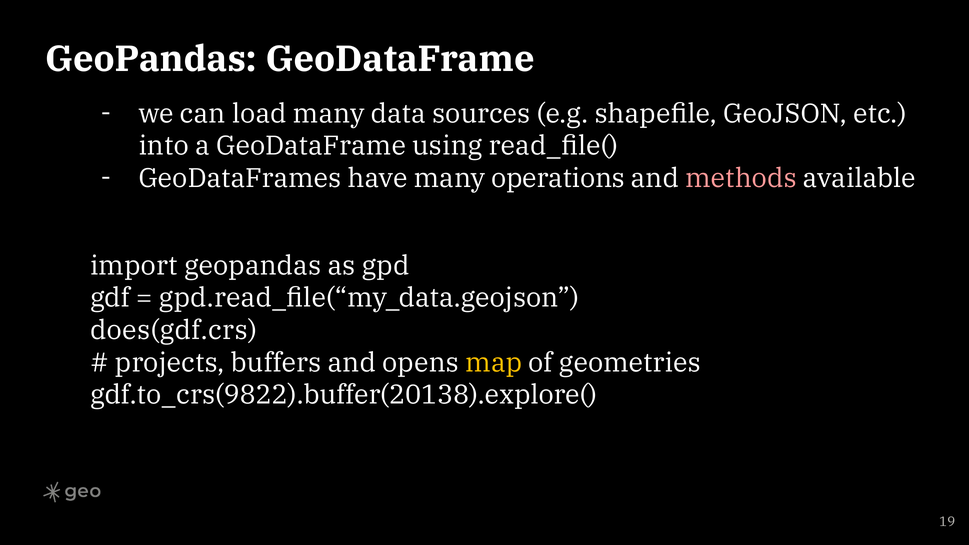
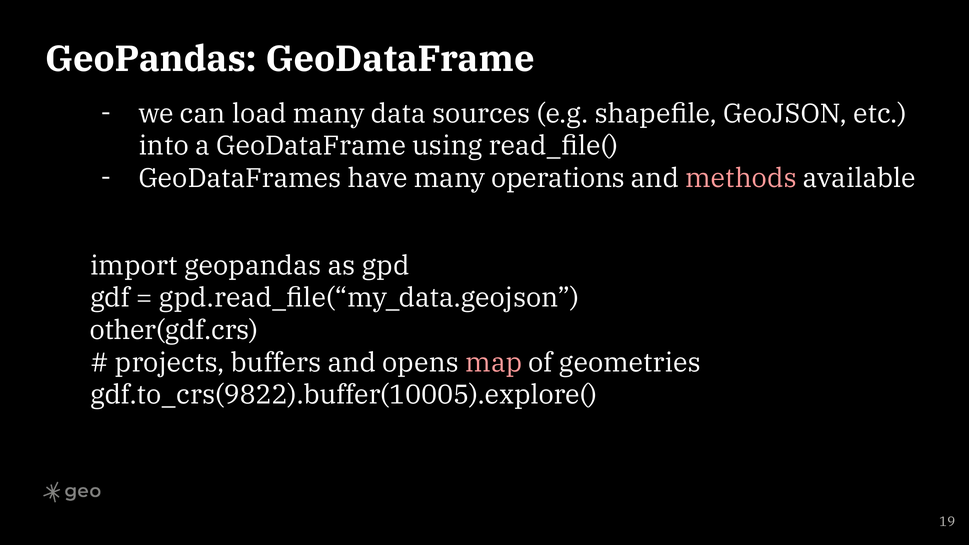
does(gdf.crs: does(gdf.crs -> other(gdf.crs (174, 330)
map colour: yellow -> pink (494, 363)
gdf.to_crs(9822).buffer(20138).explore(: gdf.to_crs(9822).buffer(20138).explore( -> gdf.to_crs(9822).buffer(10005).explore( (344, 395)
